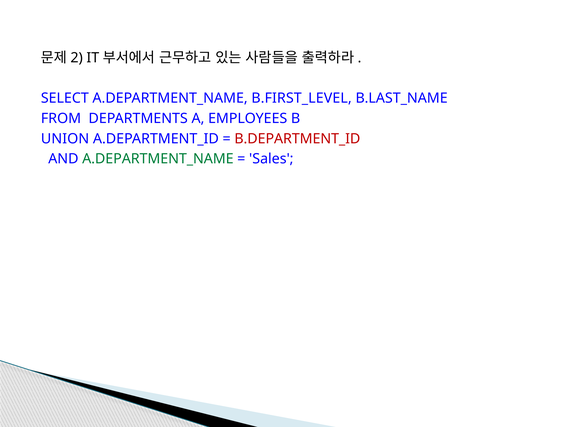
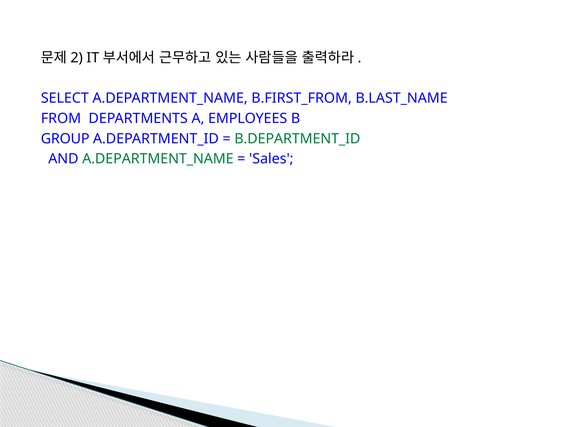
B.FIRST_LEVEL: B.FIRST_LEVEL -> B.FIRST_FROM (302, 98)
UNION: UNION -> GROUP (65, 139)
B.DEPARTMENT_ID colour: red -> green (297, 139)
